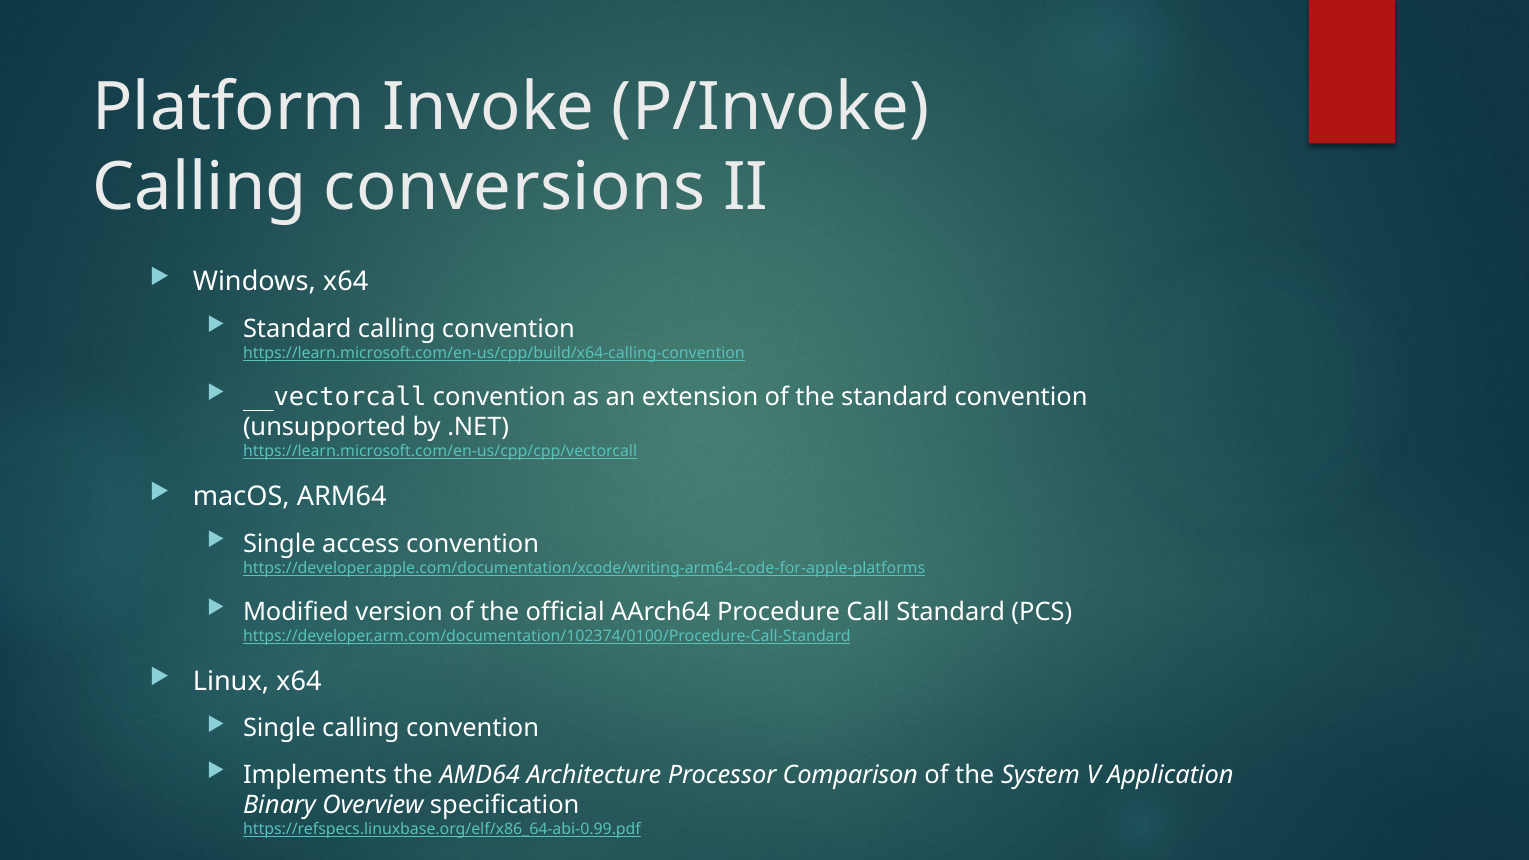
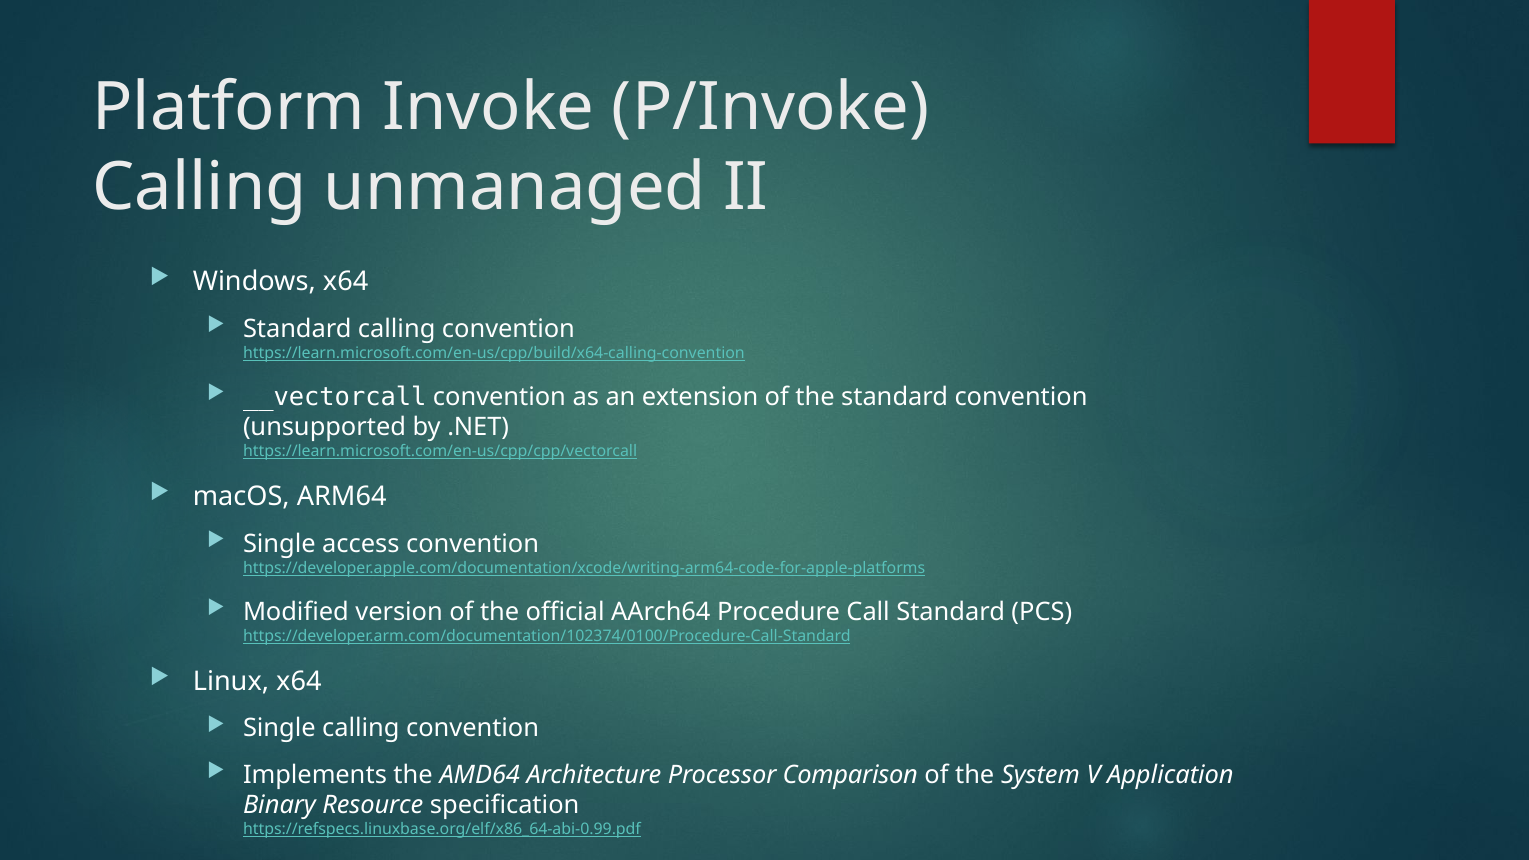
conversions: conversions -> unmanaged (515, 188)
Overview: Overview -> Resource (373, 806)
